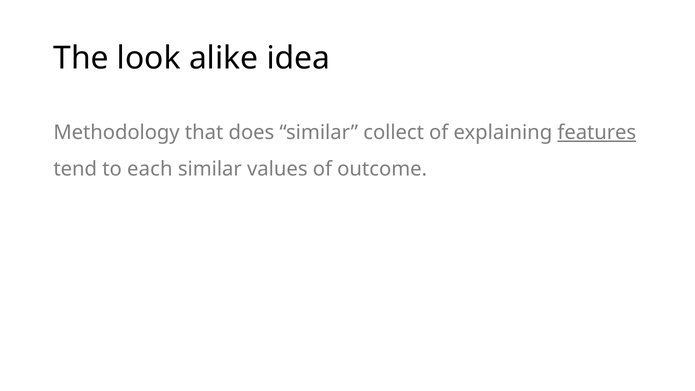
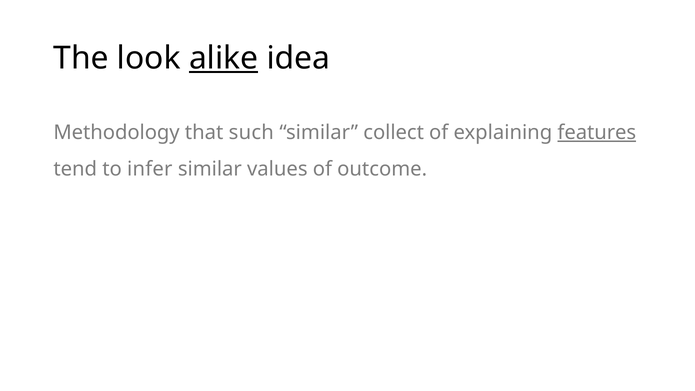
alike underline: none -> present (224, 58)
does: does -> such (251, 133)
each: each -> infer (150, 169)
